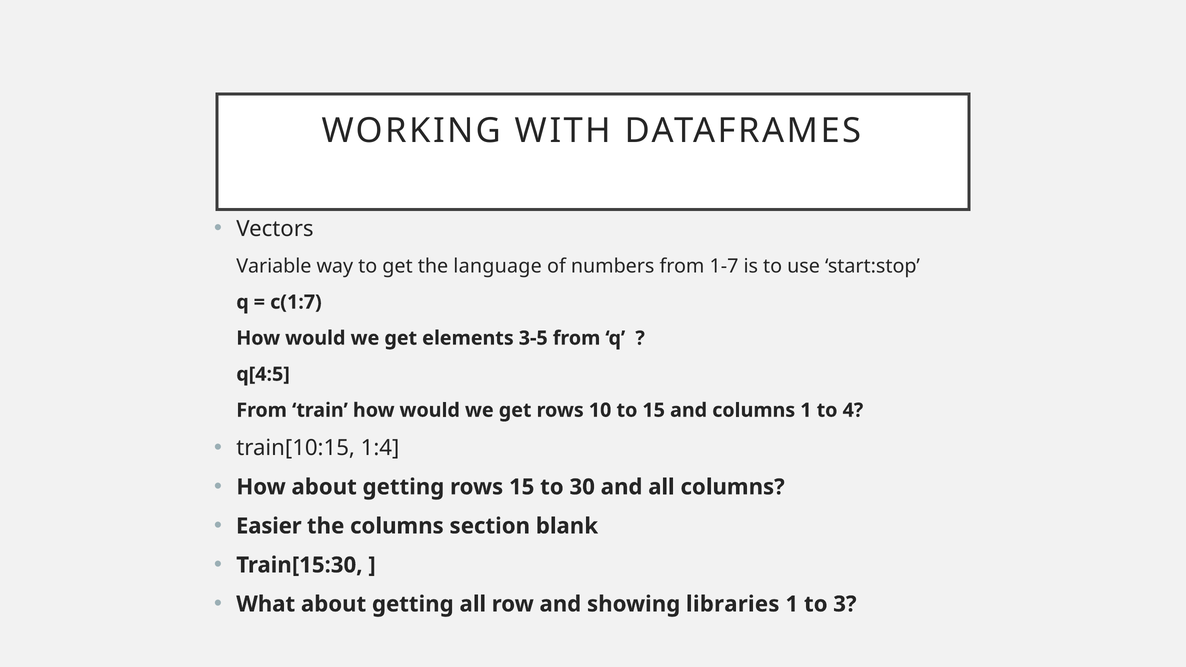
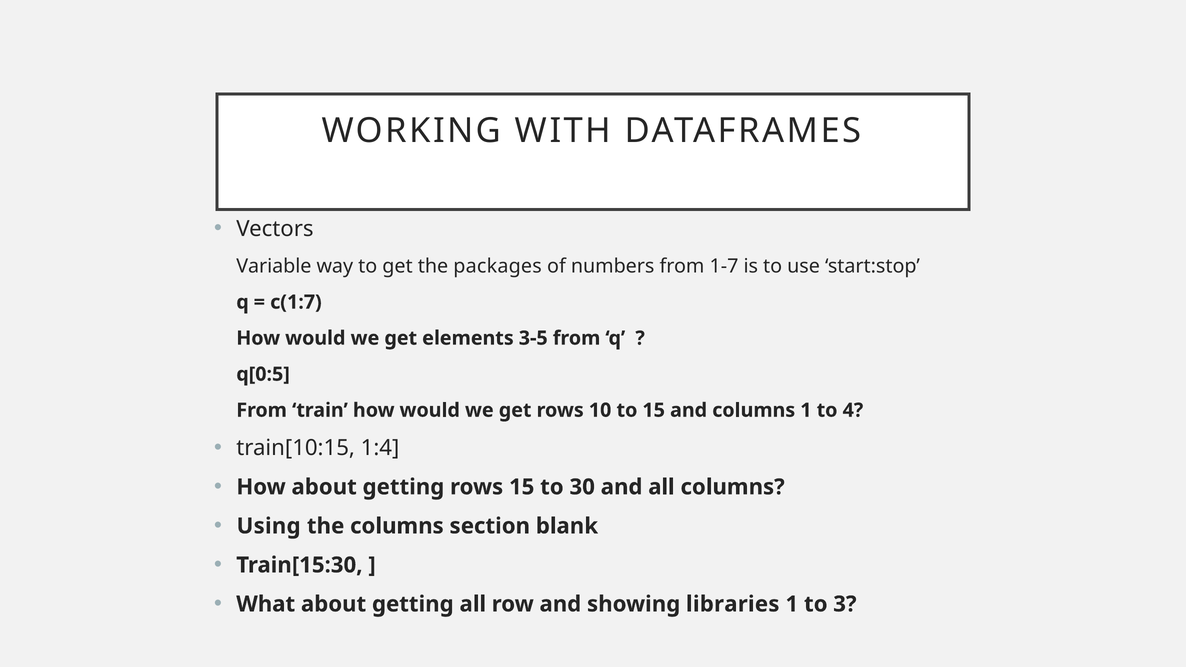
language: language -> packages (498, 266)
q[4:5: q[4:5 -> q[0:5 (263, 374)
Easier: Easier -> Using (269, 526)
